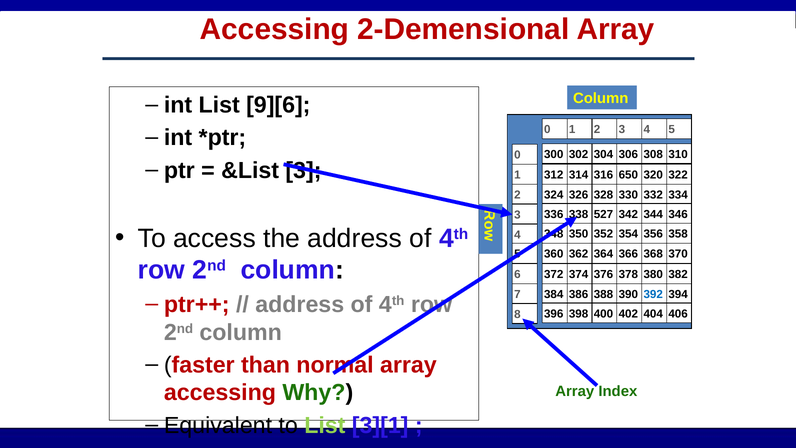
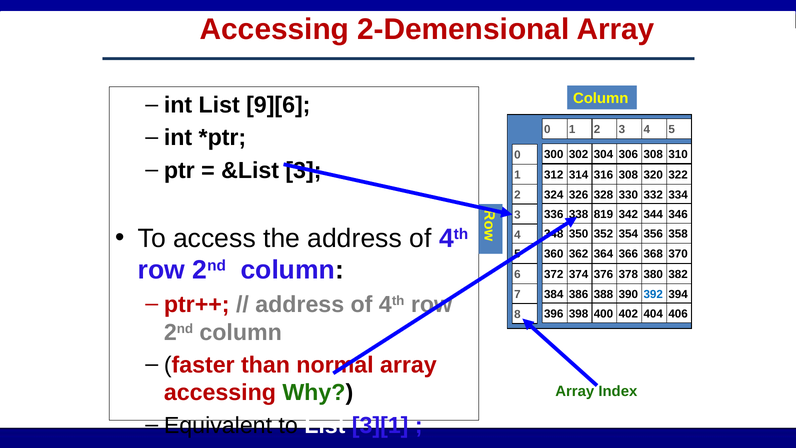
312 650: 650 -> 308 (628, 175)
527: 527 -> 819 (603, 214)
List colour: light green -> white (325, 425)
